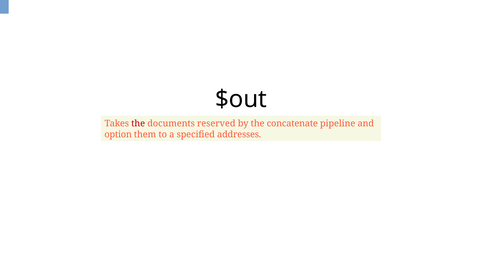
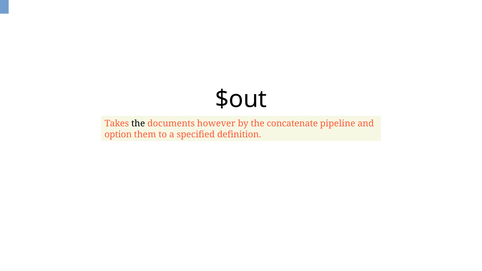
the colour: red -> black (138, 124)
reserved: reserved -> however (216, 124)
addresses: addresses -> definition (239, 134)
